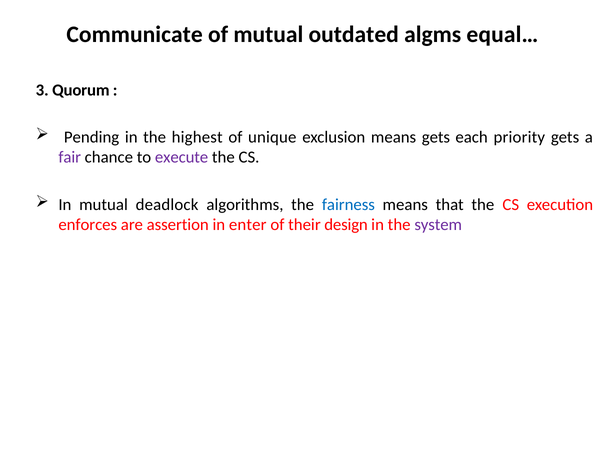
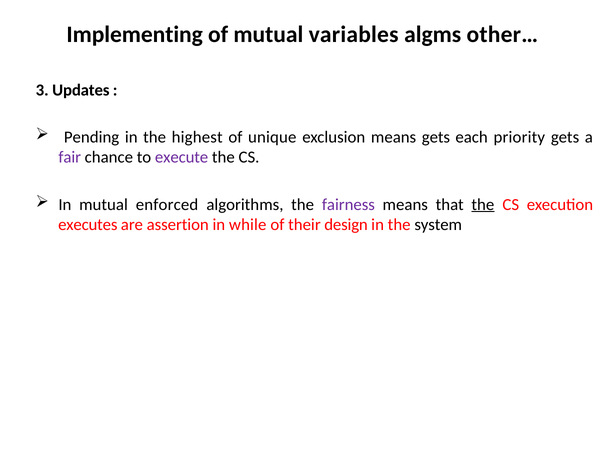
Communicate: Communicate -> Implementing (135, 34)
outdated: outdated -> variables (354, 34)
equal…: equal… -> other… (502, 34)
Quorum: Quorum -> Updates (81, 90)
deadlock: deadlock -> enforced (167, 204)
fairness colour: blue -> purple (348, 204)
the underline: none -> present (483, 204)
enforces: enforces -> executes (88, 225)
enter: enter -> while (248, 225)
system colour: purple -> black (438, 225)
